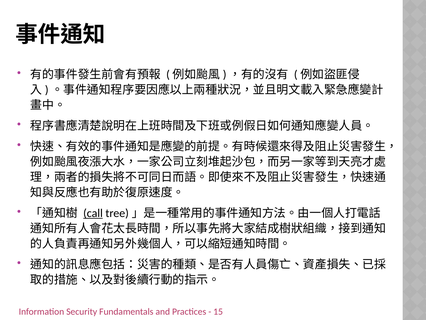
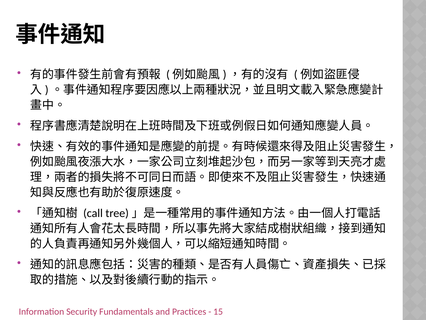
call underline: present -> none (93, 213)
